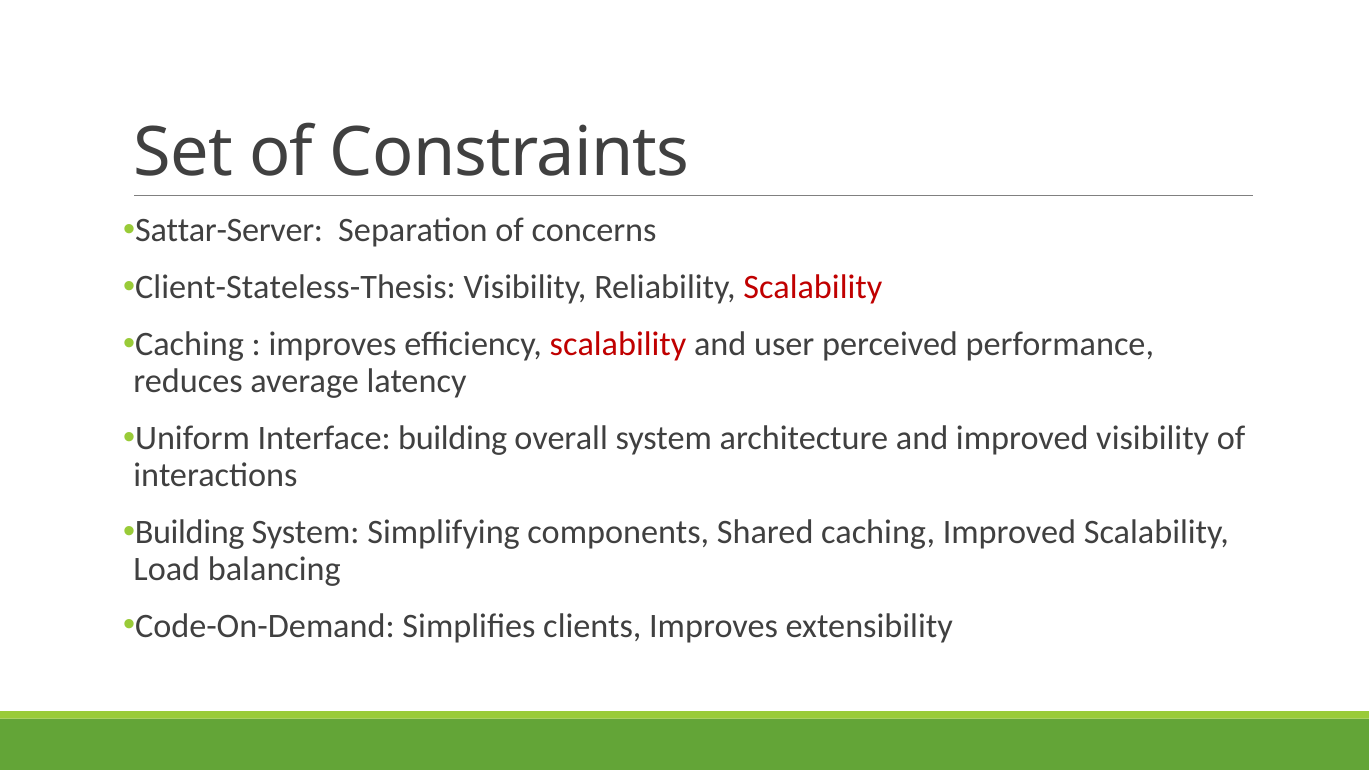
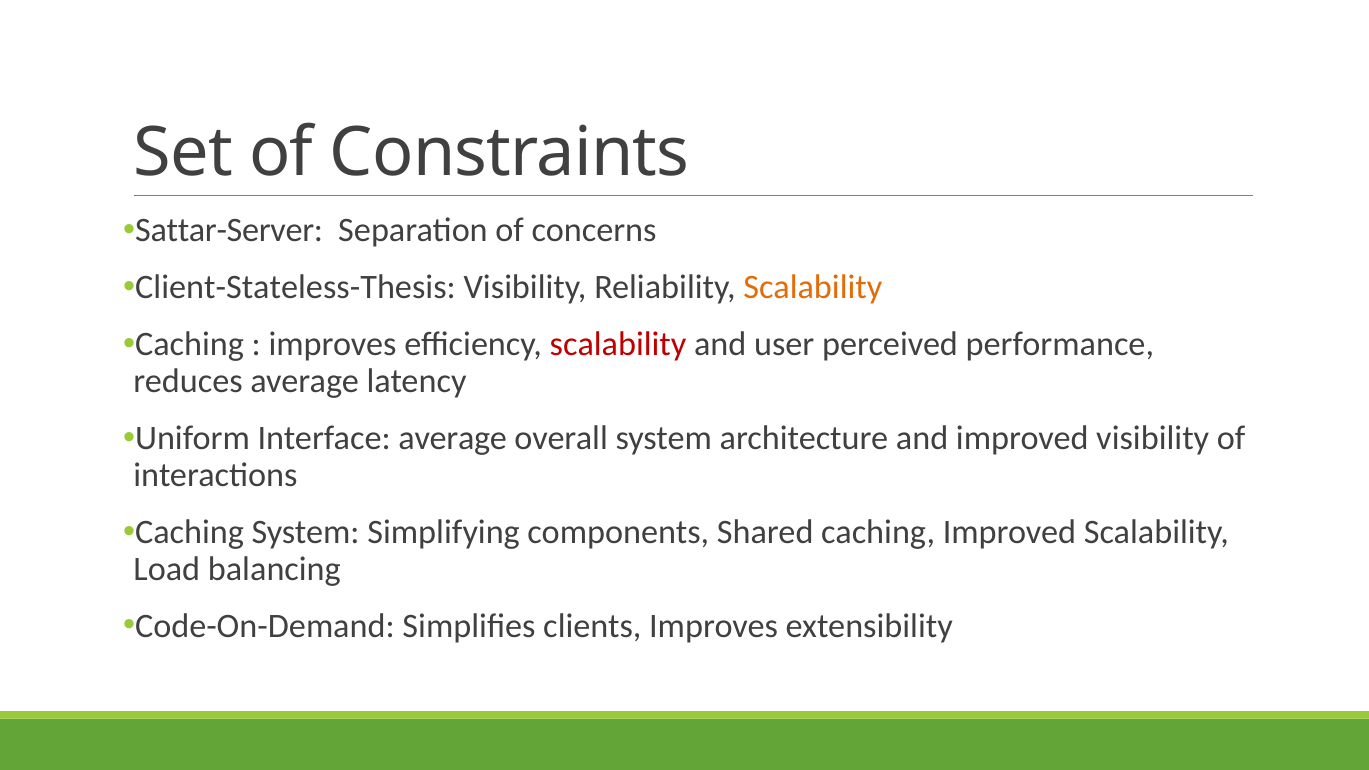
Scalability colour: red -> orange (813, 288)
Interface building: building -> average (453, 438)
Building: Building -> Caching (189, 532)
